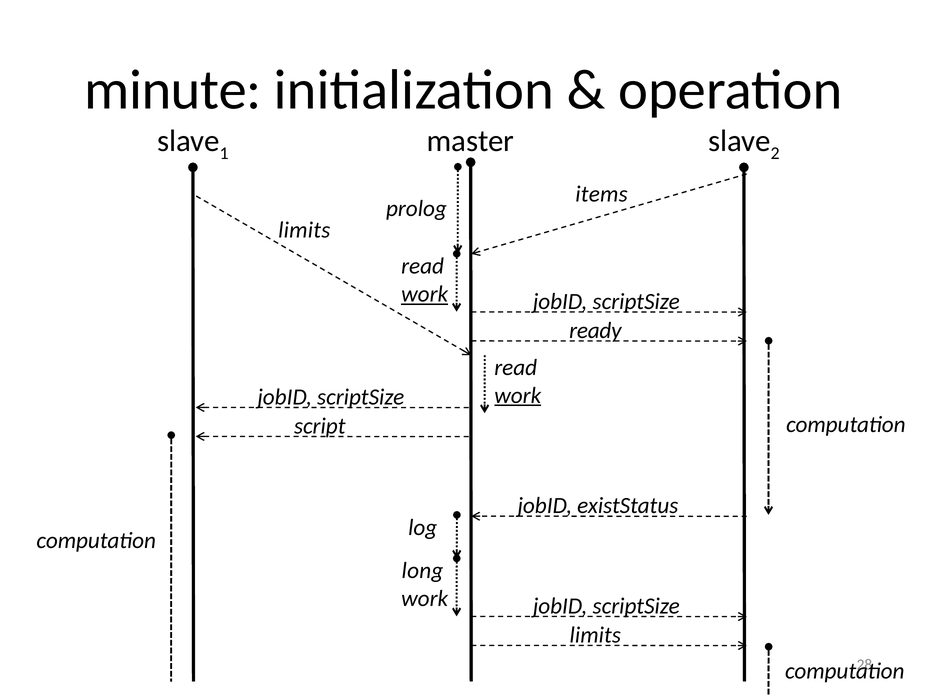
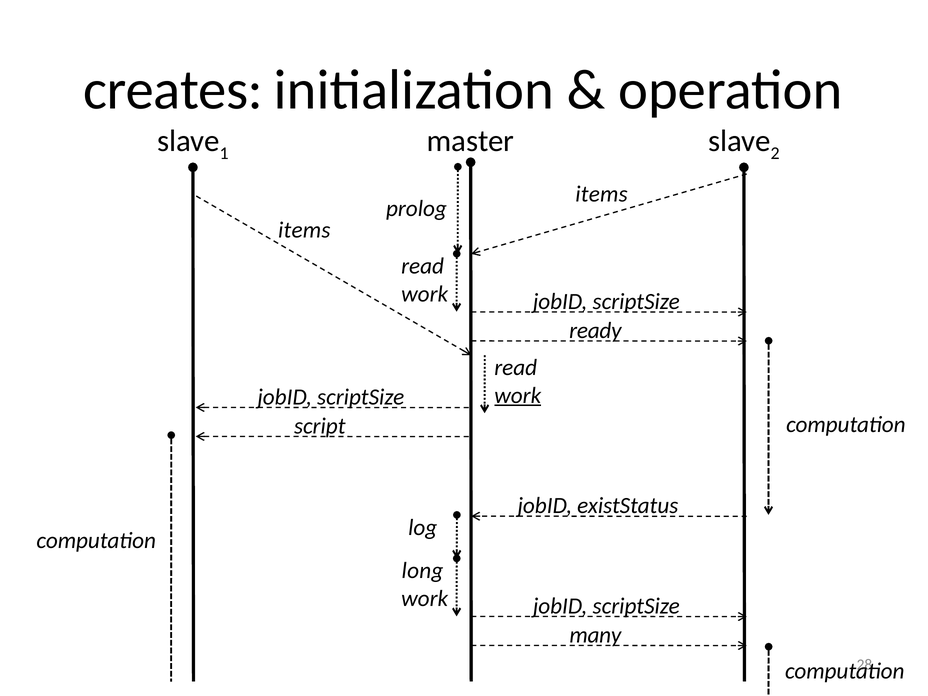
minute: minute -> creates (173, 90)
limits: limits -> items (304, 230)
work underline: present -> none (425, 294)
limits: limits -> many (595, 635)
